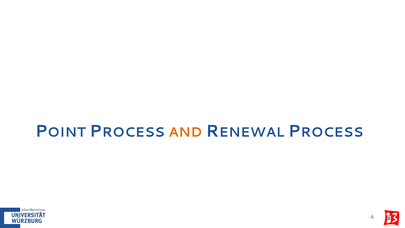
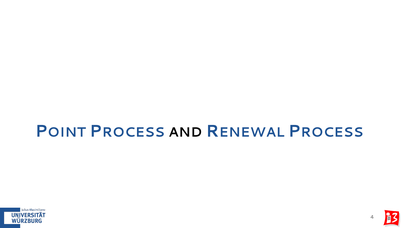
AND colour: orange -> black (185, 132)
